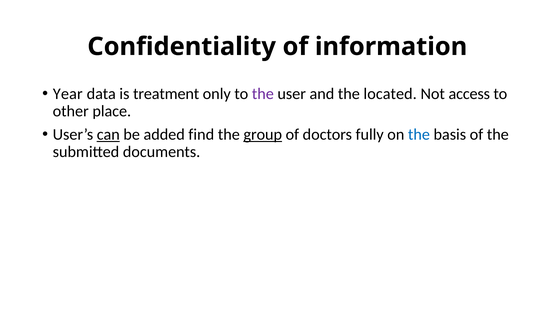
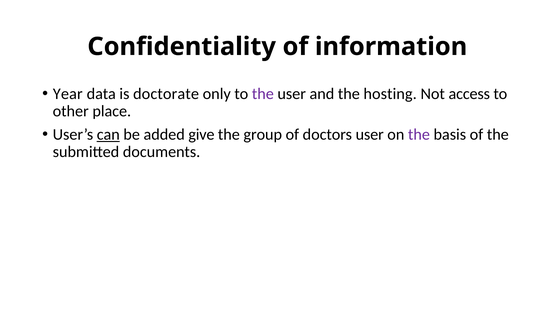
treatment: treatment -> doctorate (166, 94)
located: located -> hosting (390, 94)
find: find -> give (201, 135)
group underline: present -> none (263, 135)
doctors fully: fully -> user (370, 135)
the colour: blue -> purple (419, 135)
